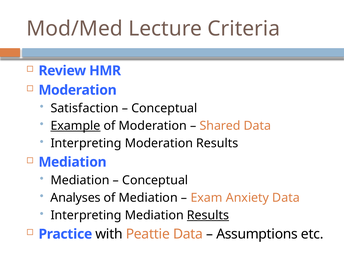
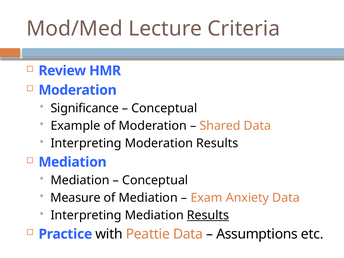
Satisfaction: Satisfaction -> Significance (85, 108)
Example underline: present -> none (75, 126)
Analyses: Analyses -> Measure (76, 198)
